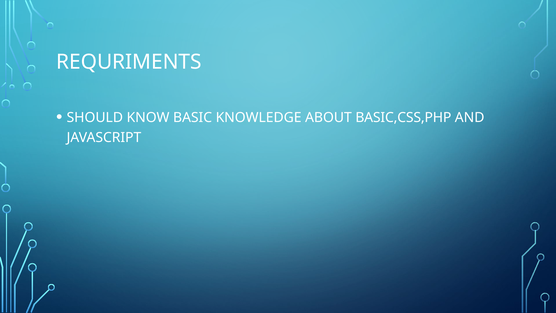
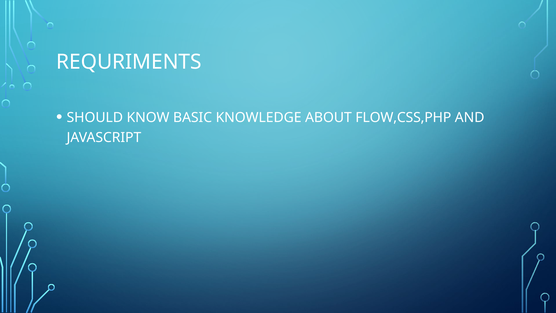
BASIC,CSS,PHP: BASIC,CSS,PHP -> FLOW,CSS,PHP (403, 117)
